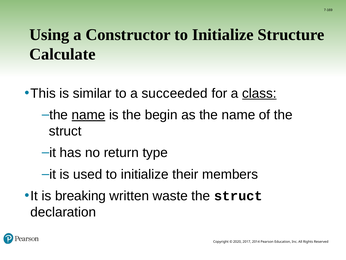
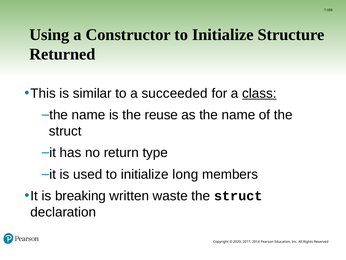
Calculate: Calculate -> Returned (62, 54)
name underline: present -> none (88, 115)
begin: begin -> reuse (161, 115)
their: their -> long (185, 174)
